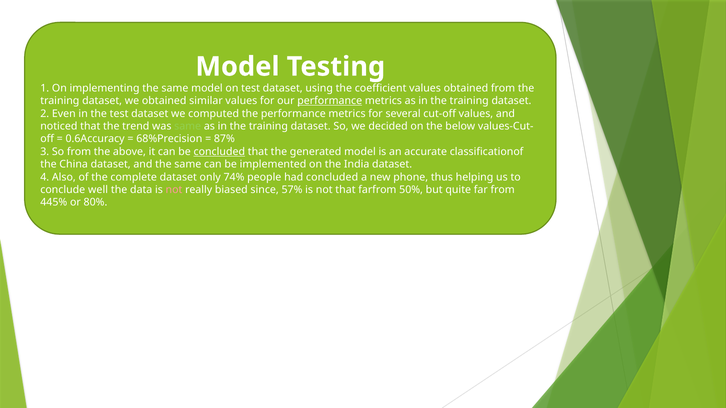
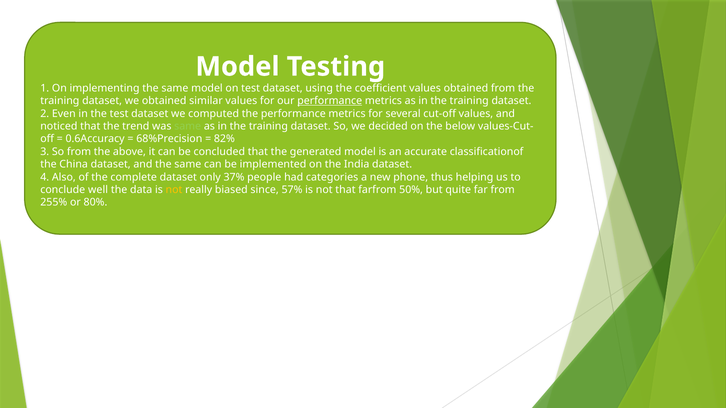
87%: 87% -> 82% (224, 139)
concluded underline: present -> none (219, 152)
74%: 74% -> 37% (234, 177)
had concluded: concluded -> categories (332, 177)
not colour: pink -> yellow (174, 190)
445%: 445% -> 255% (54, 203)
